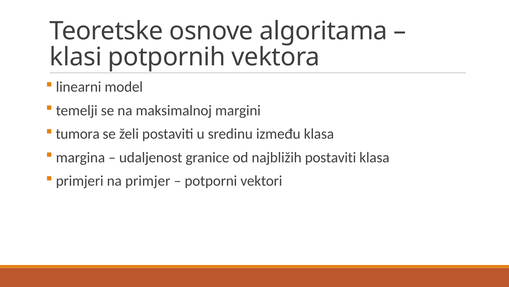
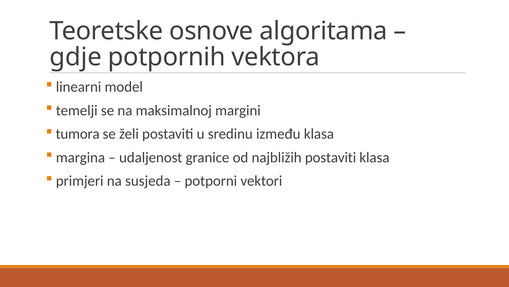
klasi: klasi -> gdje (76, 57)
primjer: primjer -> susjeda (148, 181)
